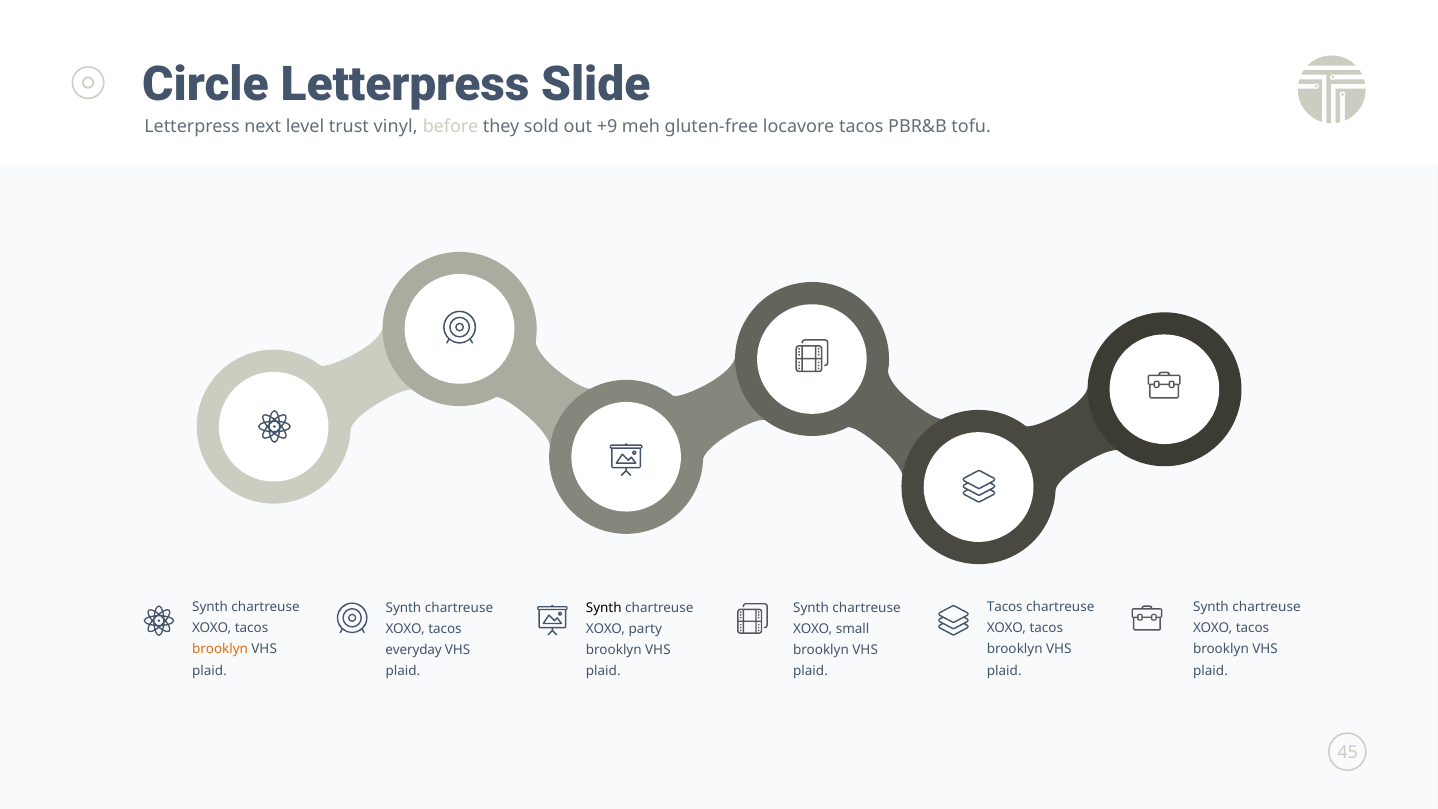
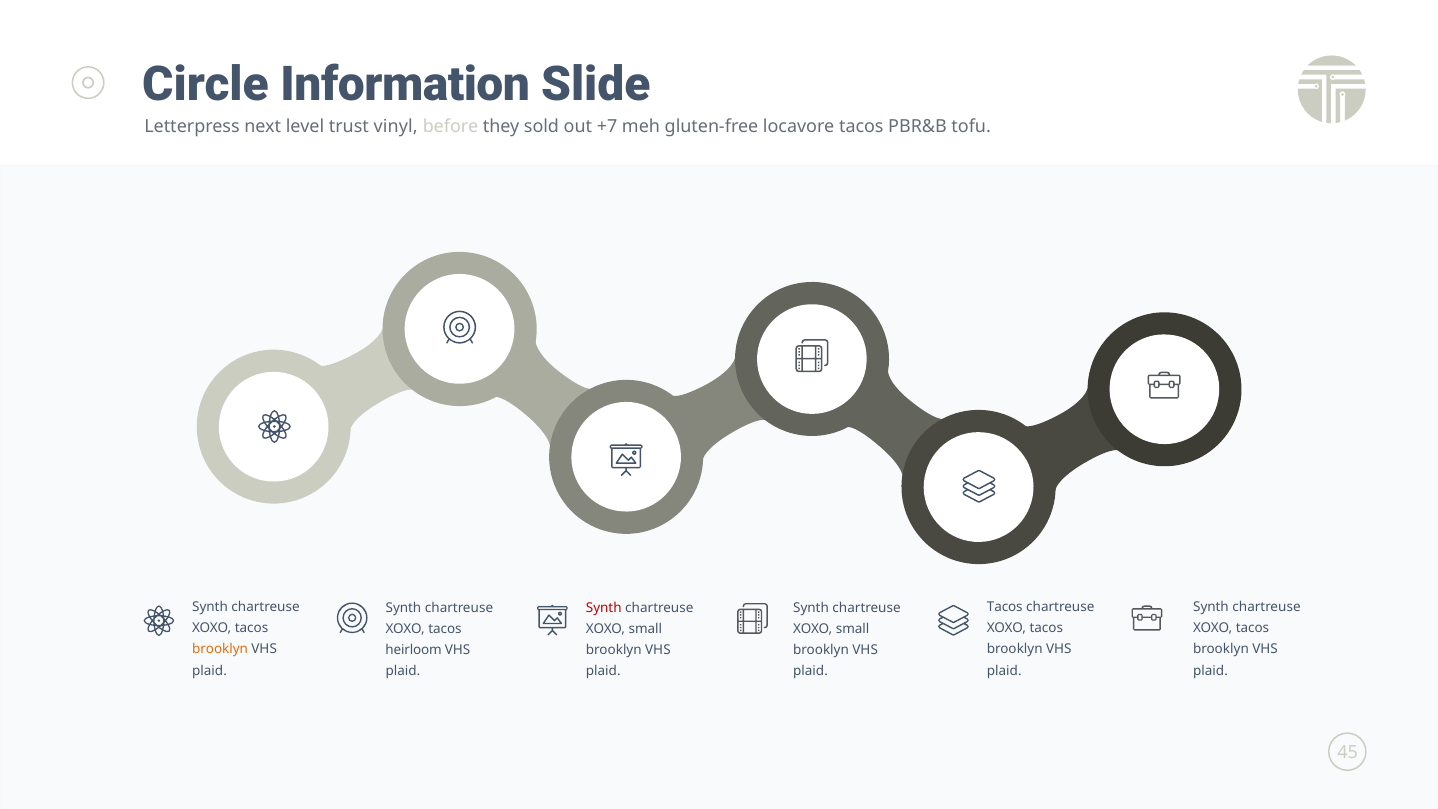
Circle Letterpress: Letterpress -> Information (405, 85)
+9: +9 -> +7 (607, 126)
Synth colour: black -> red (604, 608)
party: party -> small (645, 629)
everyday: everyday -> heirloom (414, 650)
